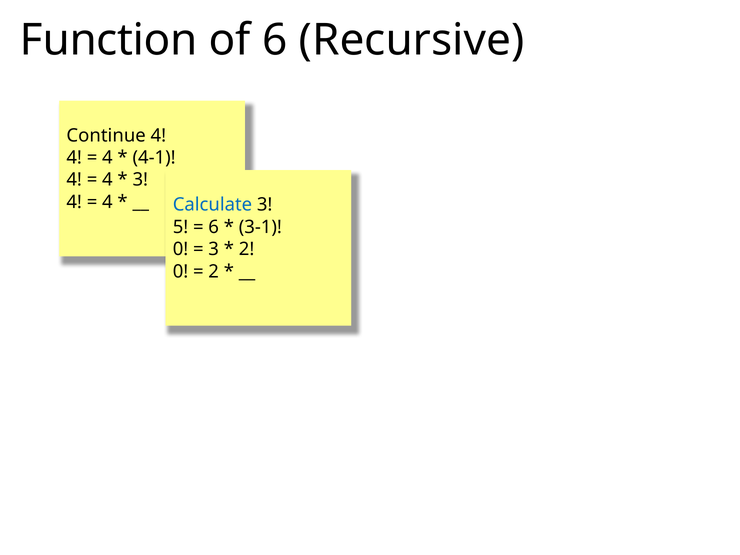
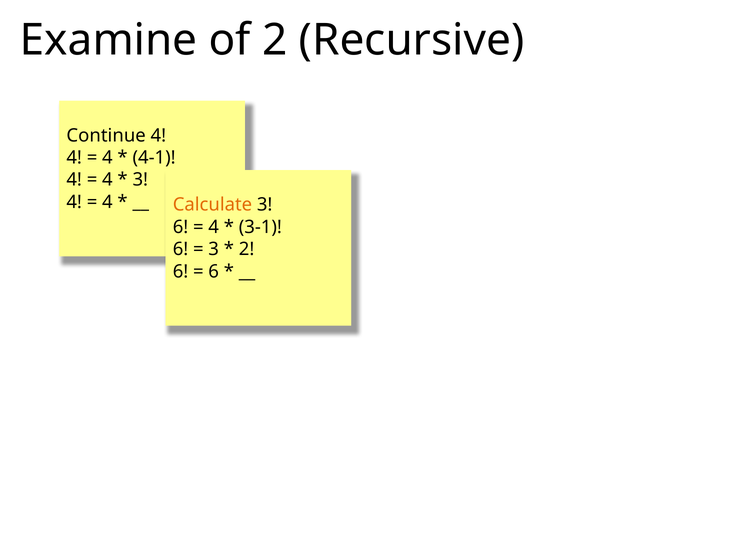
Function: Function -> Examine (109, 40)
of 6: 6 -> 2 (275, 40)
Calculate colour: blue -> orange (212, 205)
5: 5 -> 6 (181, 227)
6: 6 -> 4 (214, 227)
0: 0 -> 6 (181, 249)
0: 0 -> 6 (181, 271)
2: 2 -> 6 (214, 271)
